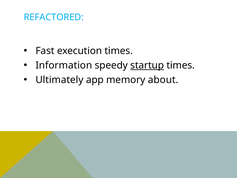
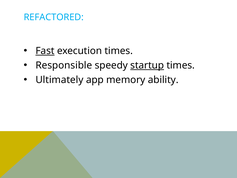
Fast underline: none -> present (45, 51)
Information: Information -> Responsible (64, 65)
about: about -> ability (163, 80)
